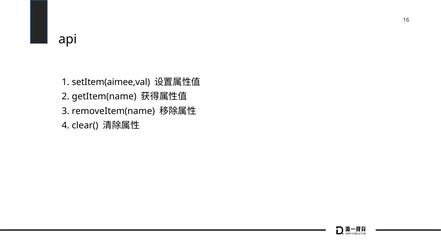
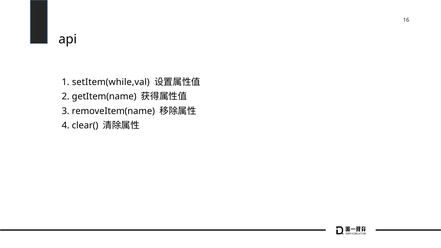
setItem(aimee,val: setItem(aimee,val -> setItem(while,val (111, 82)
